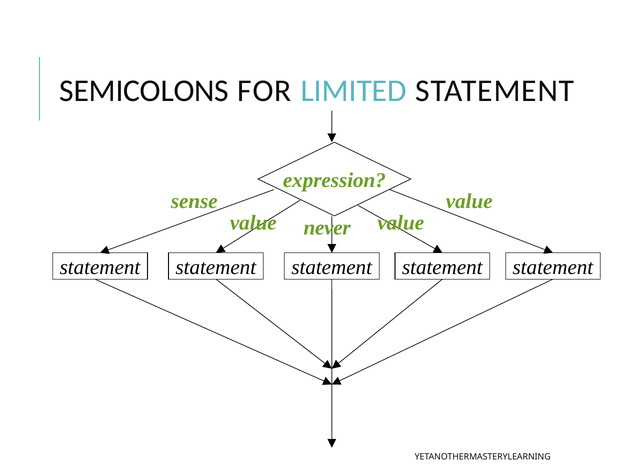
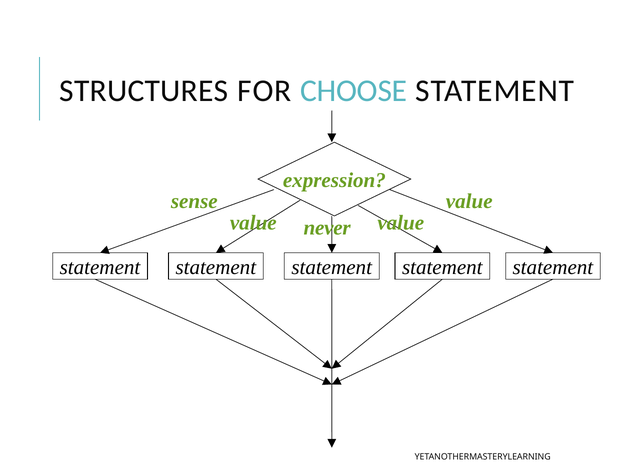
SEMICOLONS: SEMICOLONS -> STRUCTURES (144, 91)
LIMITED: LIMITED -> CHOOSE (354, 91)
